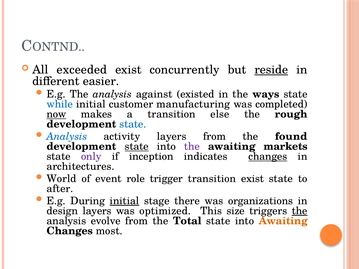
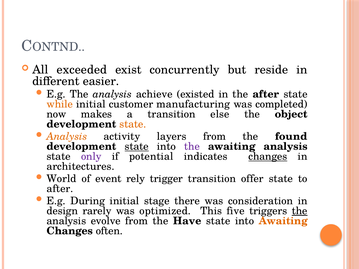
reside underline: present -> none (271, 70)
against: against -> achieve (154, 94)
the ways: ways -> after (266, 94)
while colour: blue -> orange (60, 104)
now underline: present -> none (56, 114)
rough: rough -> object (291, 114)
state colour: blue -> orange (133, 124)
Analysis colour: blue -> orange (67, 137)
awaiting markets: markets -> analysis (286, 147)
inception: inception -> potential (151, 157)
role: role -> rely (136, 179)
transition exist: exist -> offer (252, 179)
initial underline: present -> none (124, 201)
organizations: organizations -> consideration (261, 201)
design layers: layers -> rarely (97, 211)
size: size -> five (236, 211)
Total: Total -> Have (187, 221)
most: most -> often (109, 231)
